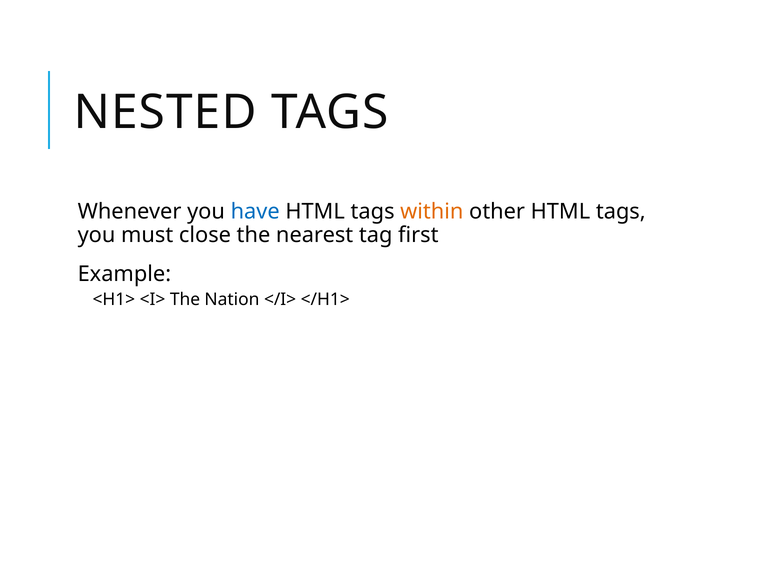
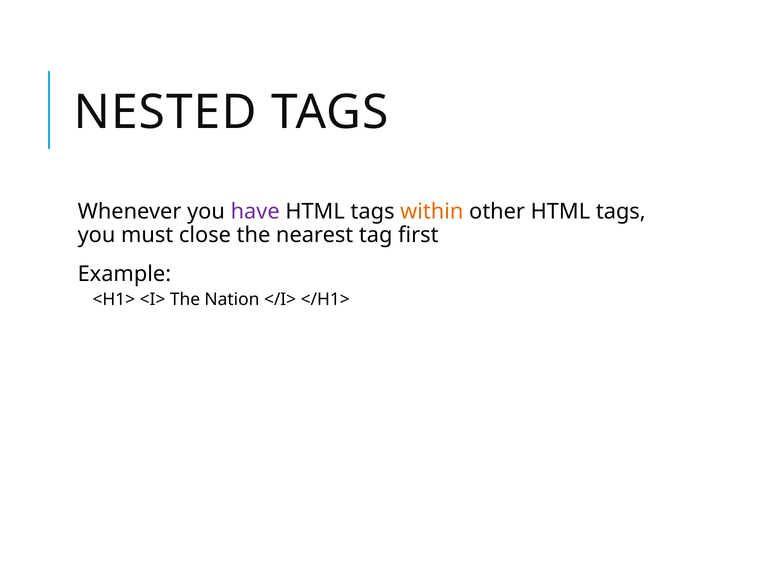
have colour: blue -> purple (255, 212)
